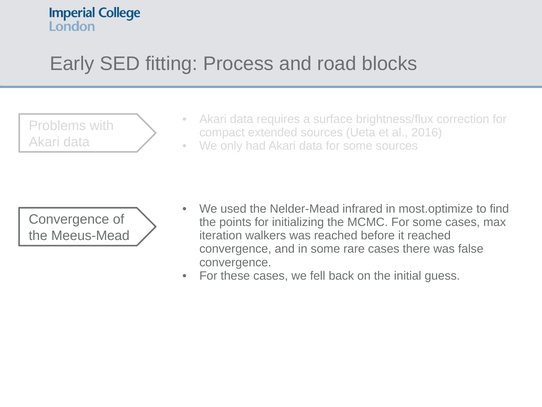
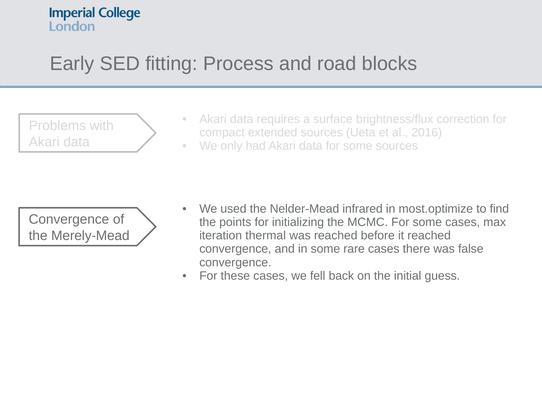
Meeus-Mead: Meeus-Mead -> Merely-Mead (90, 236)
walkers: walkers -> thermal (266, 235)
